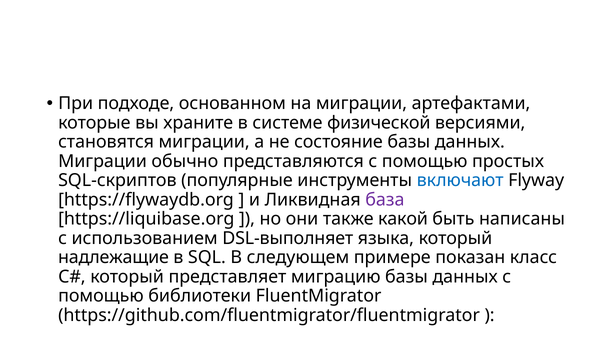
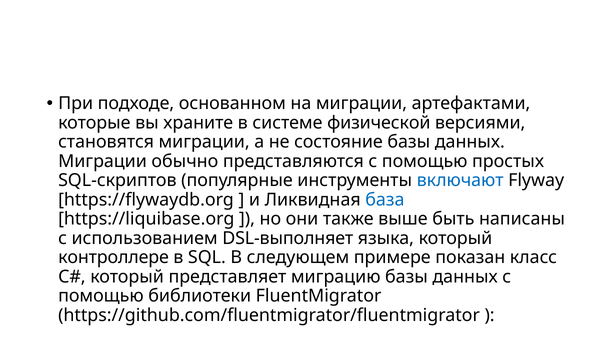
база colour: purple -> blue (385, 200)
какой: какой -> выше (403, 219)
надлежащие: надлежащие -> контроллере (114, 258)
